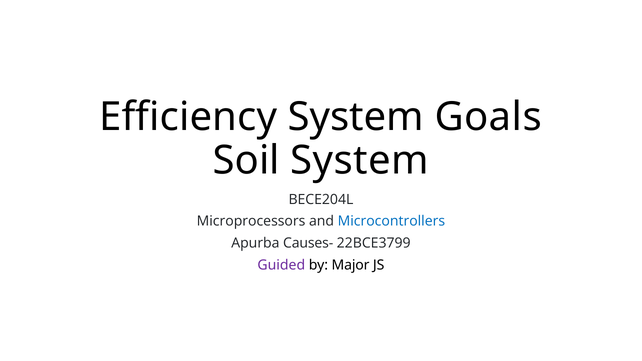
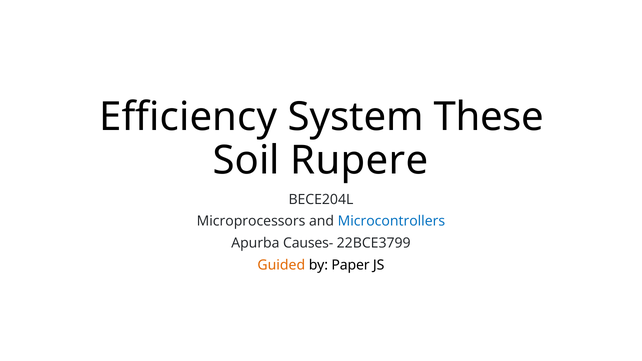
Goals: Goals -> These (489, 117)
Soil System: System -> Rupere (359, 160)
Guided colour: purple -> orange (281, 265)
Major: Major -> Paper (351, 265)
